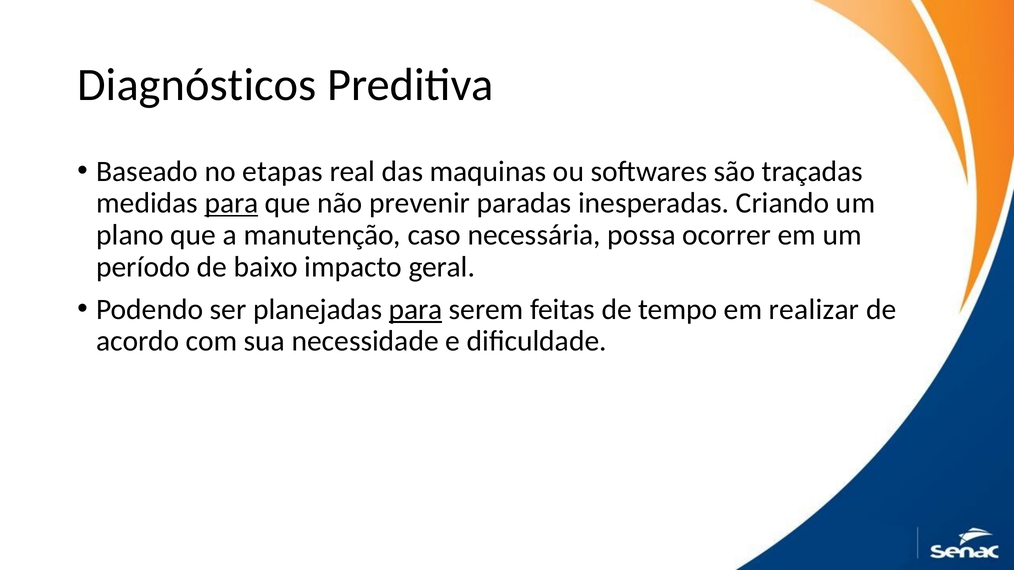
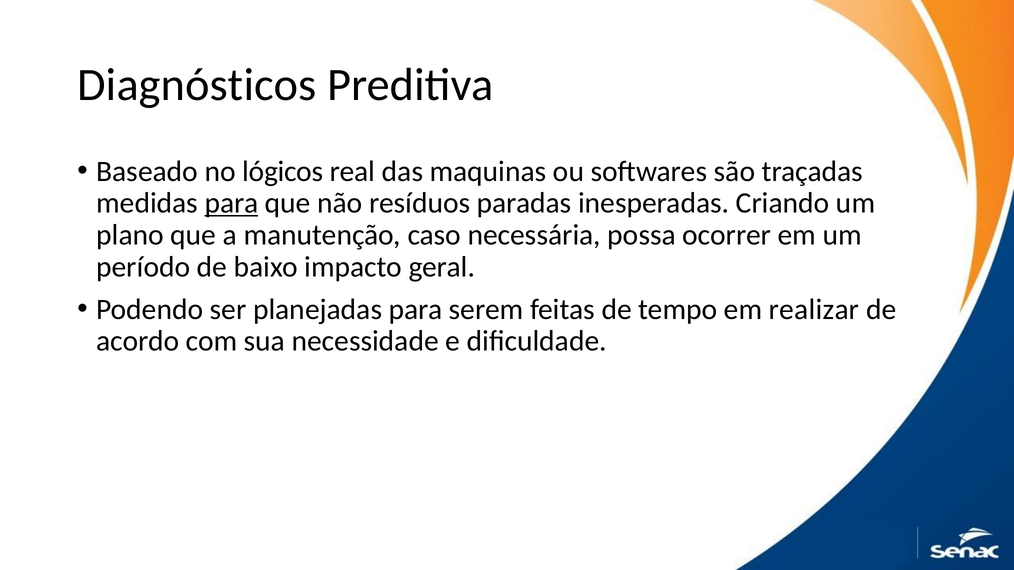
etapas: etapas -> lógicos (283, 171)
prevenir: prevenir -> resíduos (420, 203)
para underline: present -> none (416, 309)
